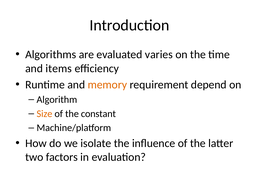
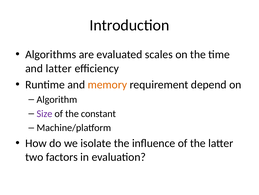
varies: varies -> scales (159, 54)
and items: items -> latter (59, 68)
Size colour: orange -> purple (44, 113)
